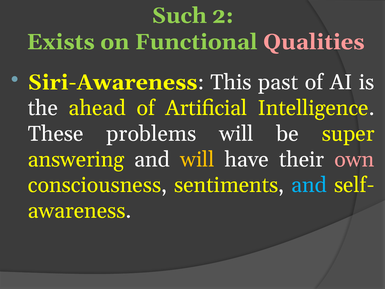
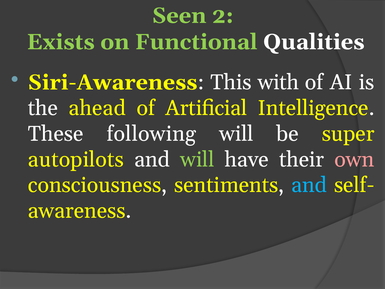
Such: Such -> Seen (179, 16)
Qualities colour: pink -> white (314, 42)
past: past -> with (278, 82)
problems: problems -> following (151, 134)
answering: answering -> autopilots (76, 159)
will colour: yellow -> light green (197, 159)
